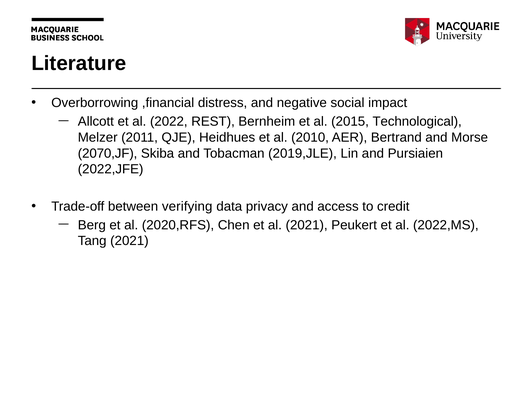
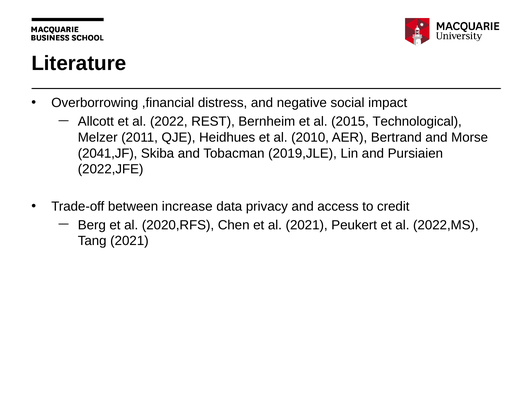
2070,JF: 2070,JF -> 2041,JF (108, 153)
verifying: verifying -> increase (187, 207)
